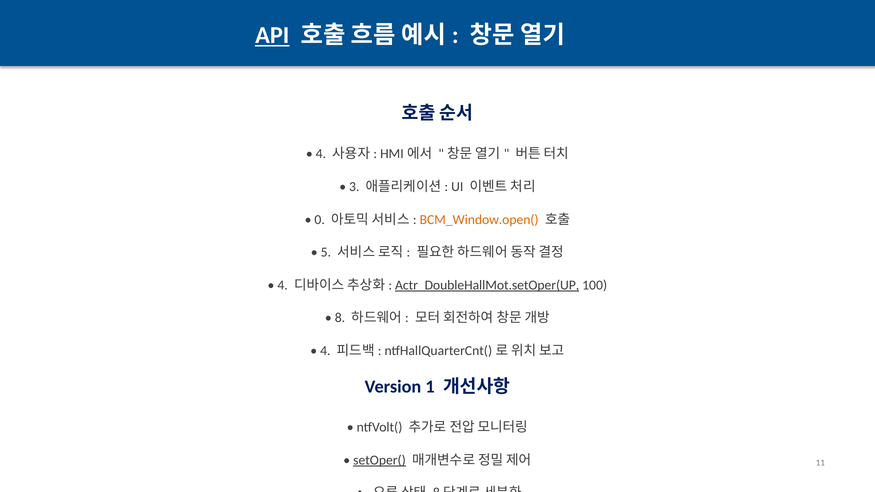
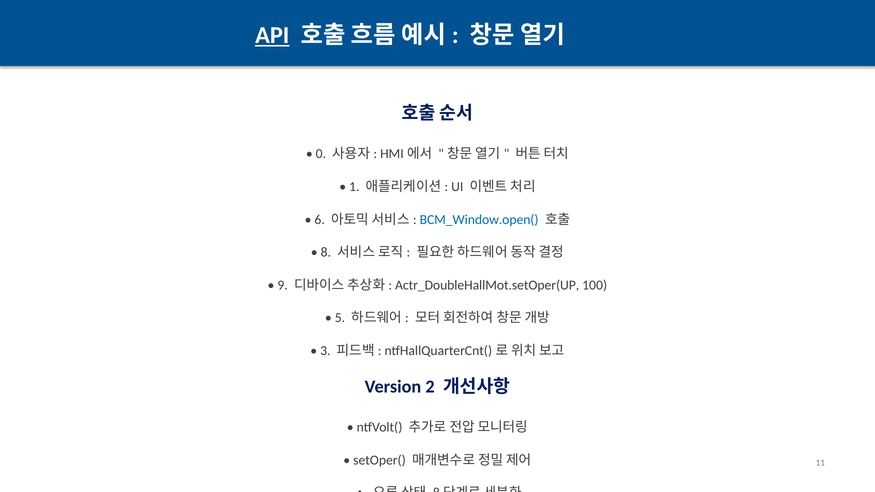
4: 4 -> 0 (321, 154)
3: 3 -> 1 (354, 187)
0: 0 -> 6 (320, 220)
BCM_Window.open( colour: orange -> blue (479, 220)
5: 5 -> 8 (326, 252)
4: 4 -> 9 (283, 285)
Actr_DoubleHallMot.setOper(UP underline: present -> none (487, 285)
8: 8 -> 5 (340, 318)
4: 4 -> 3 (325, 351)
1: 1 -> 2 (430, 387)
setOper( underline: present -> none (380, 460)
